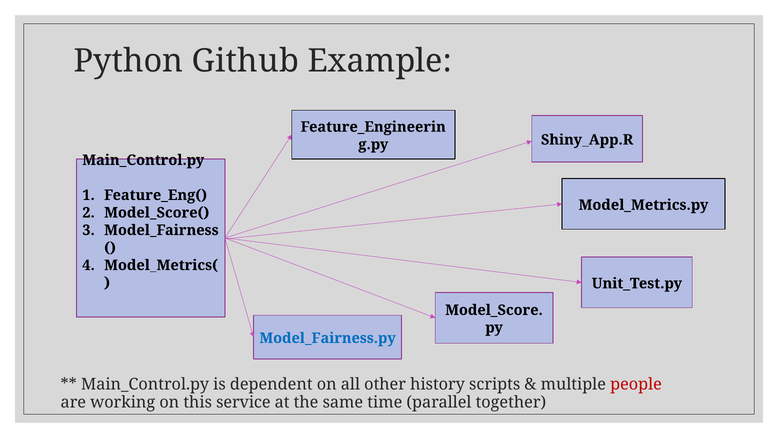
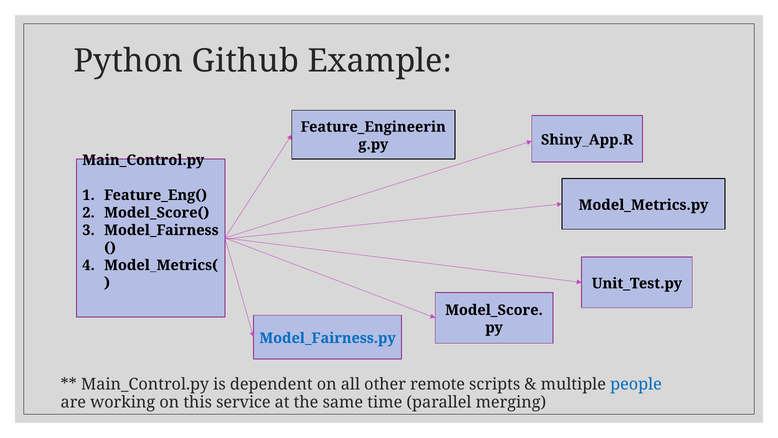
history: history -> remote (438, 384)
people colour: red -> blue (636, 384)
together: together -> merging (511, 402)
